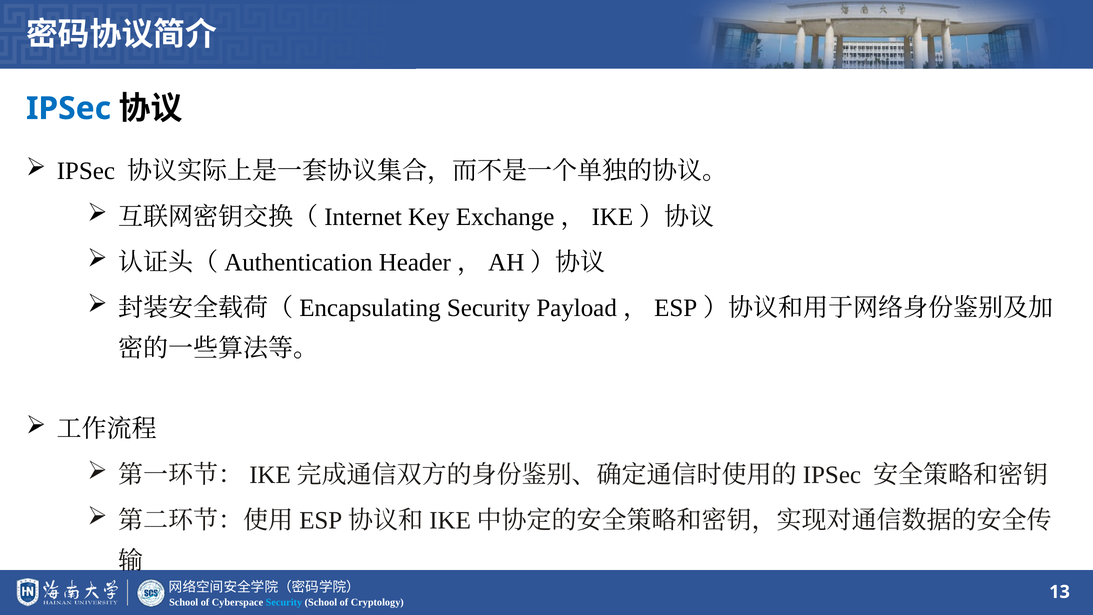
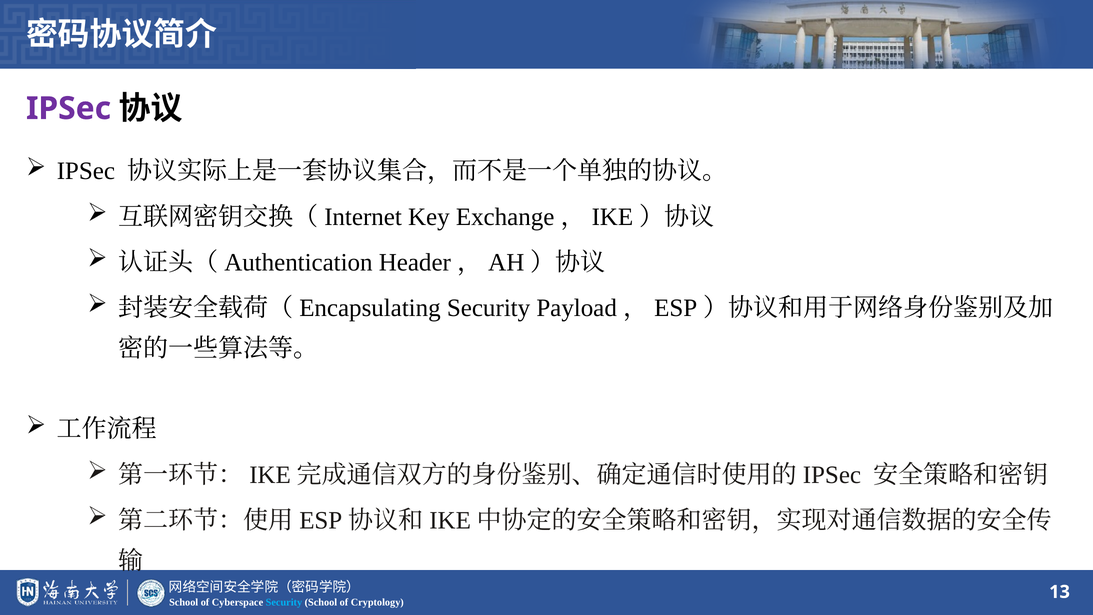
IPSec colour: blue -> purple (69, 109)
